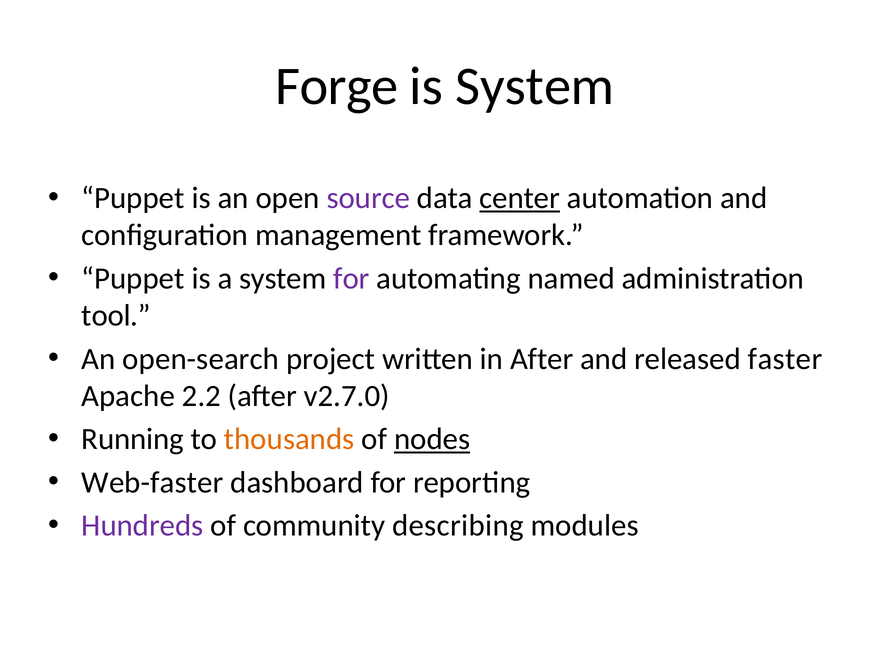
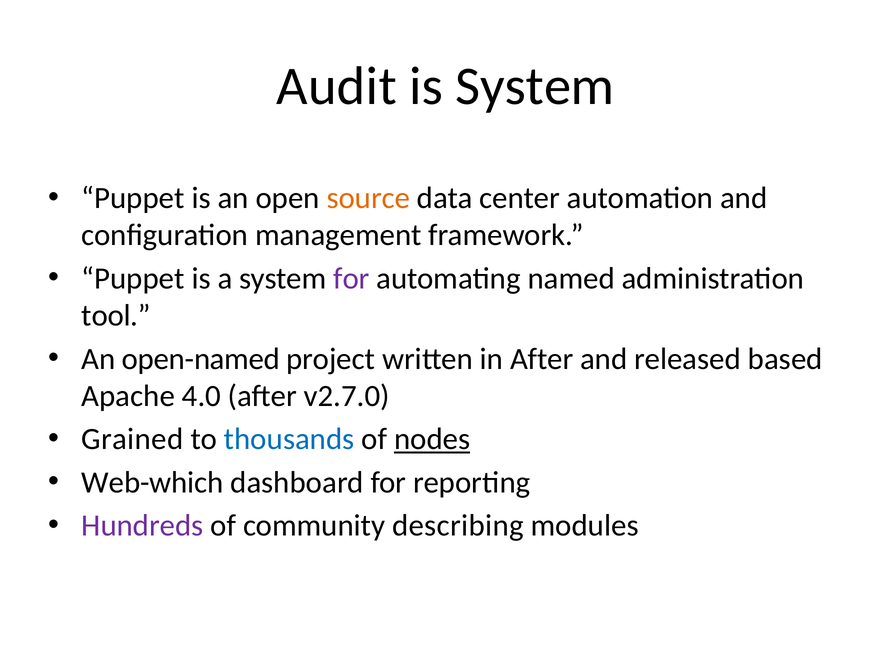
Forge: Forge -> Audit (336, 86)
source colour: purple -> orange (368, 198)
center underline: present -> none (520, 198)
open-search: open-search -> open-named (201, 359)
faster: faster -> based (785, 359)
2.2: 2.2 -> 4.0 (201, 396)
Running: Running -> Grained (132, 439)
thousands colour: orange -> blue (289, 439)
Web-faster: Web-faster -> Web-which (153, 483)
